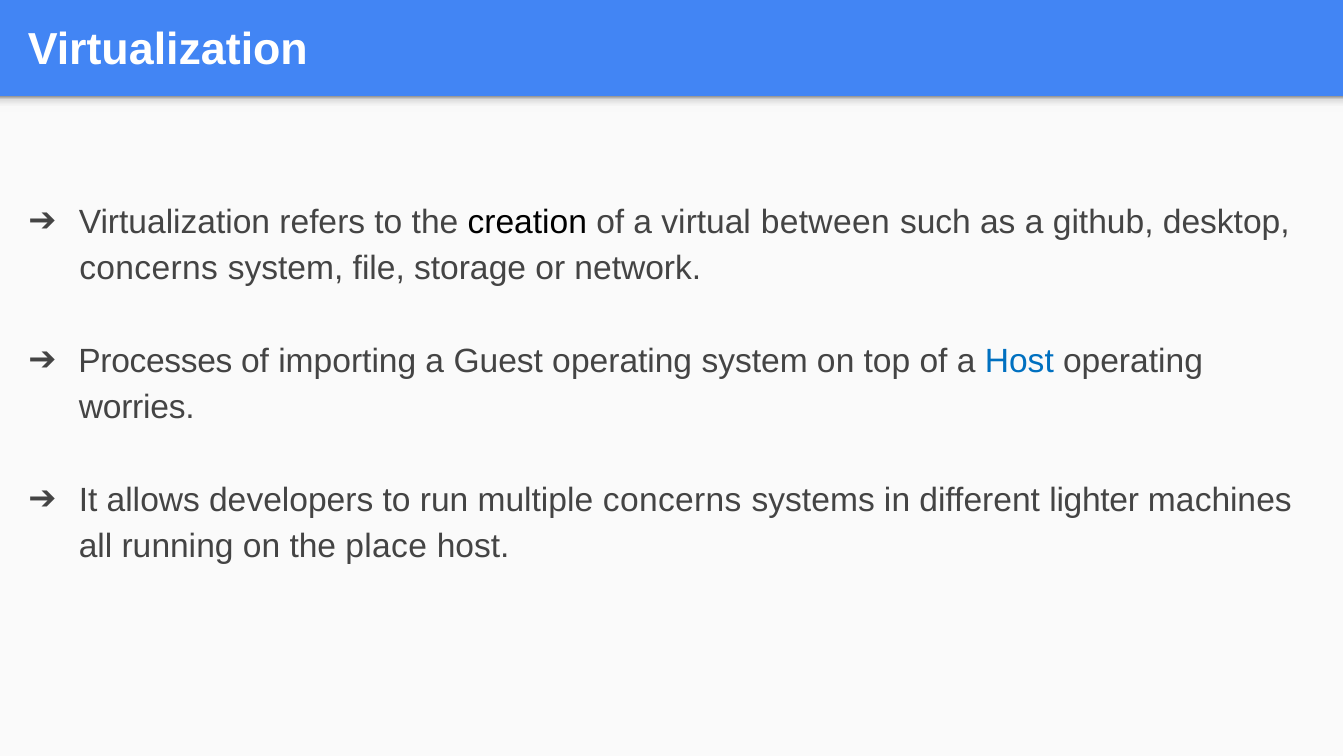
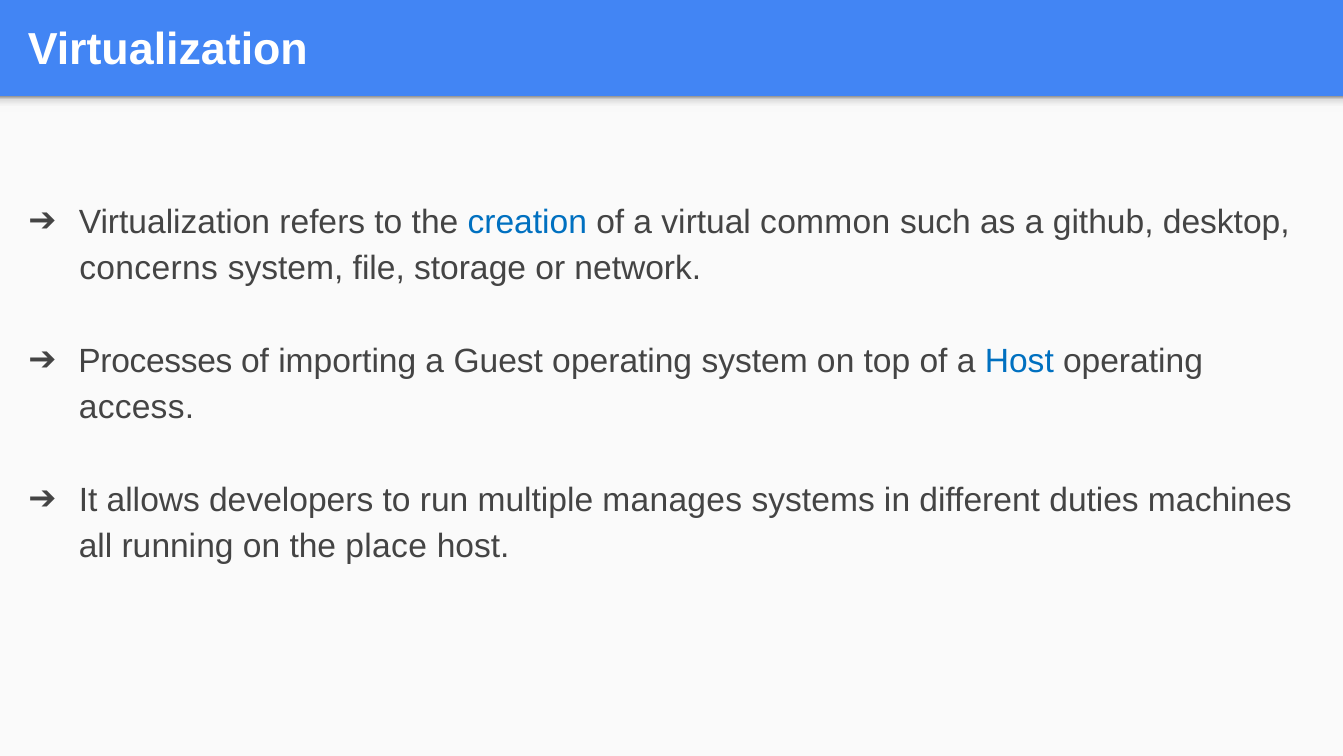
creation colour: black -> blue (527, 222)
between: between -> common (825, 222)
worries: worries -> access (136, 407)
multiple concerns: concerns -> manages (672, 500)
lighter: lighter -> duties (1094, 500)
